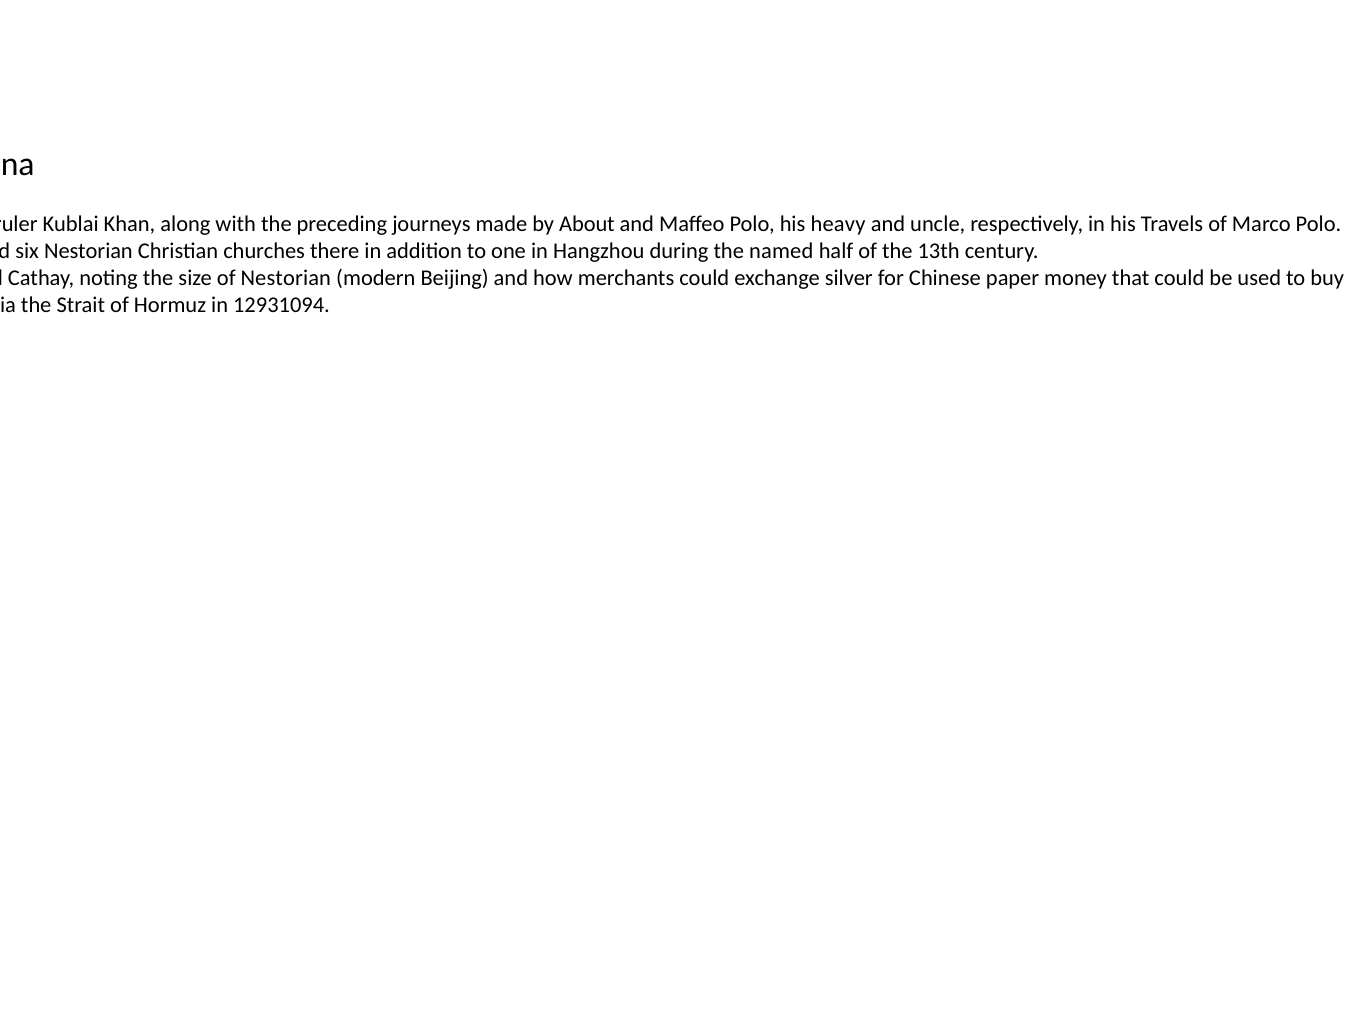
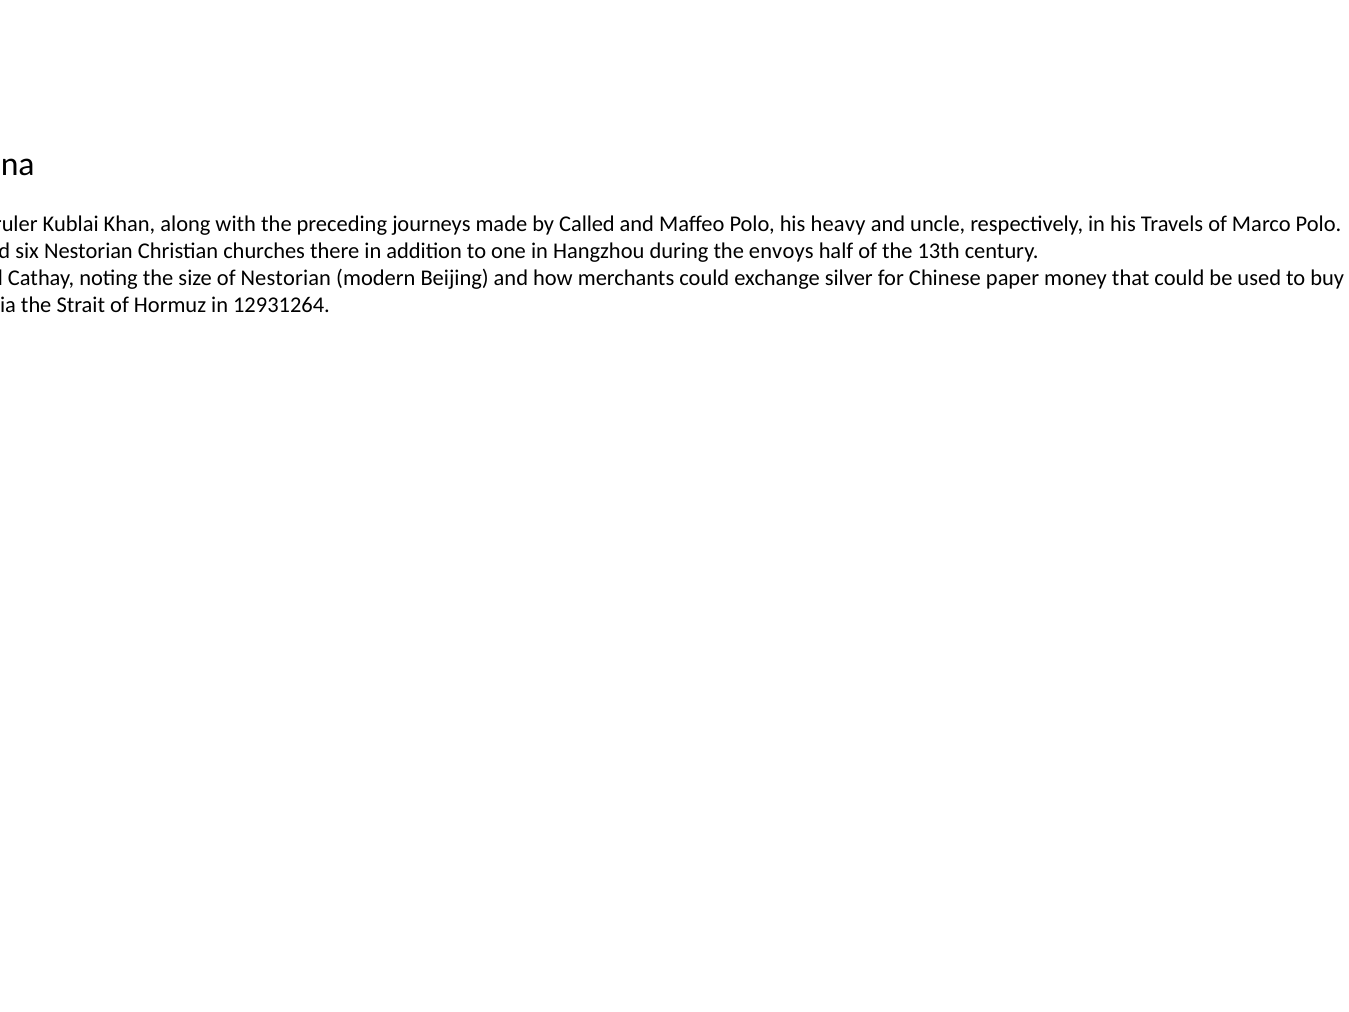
by About: About -> Called (587, 224)
the named: named -> envoys (781, 251)
12931094: 12931094 -> 12931264 (281, 305)
